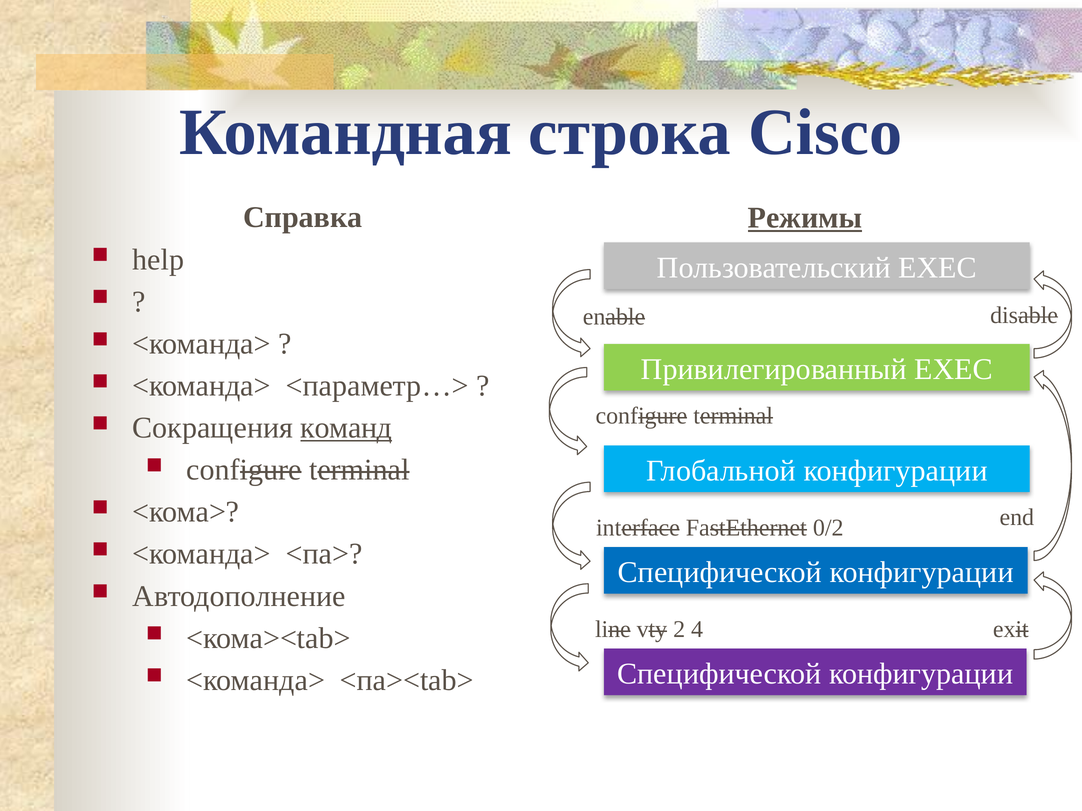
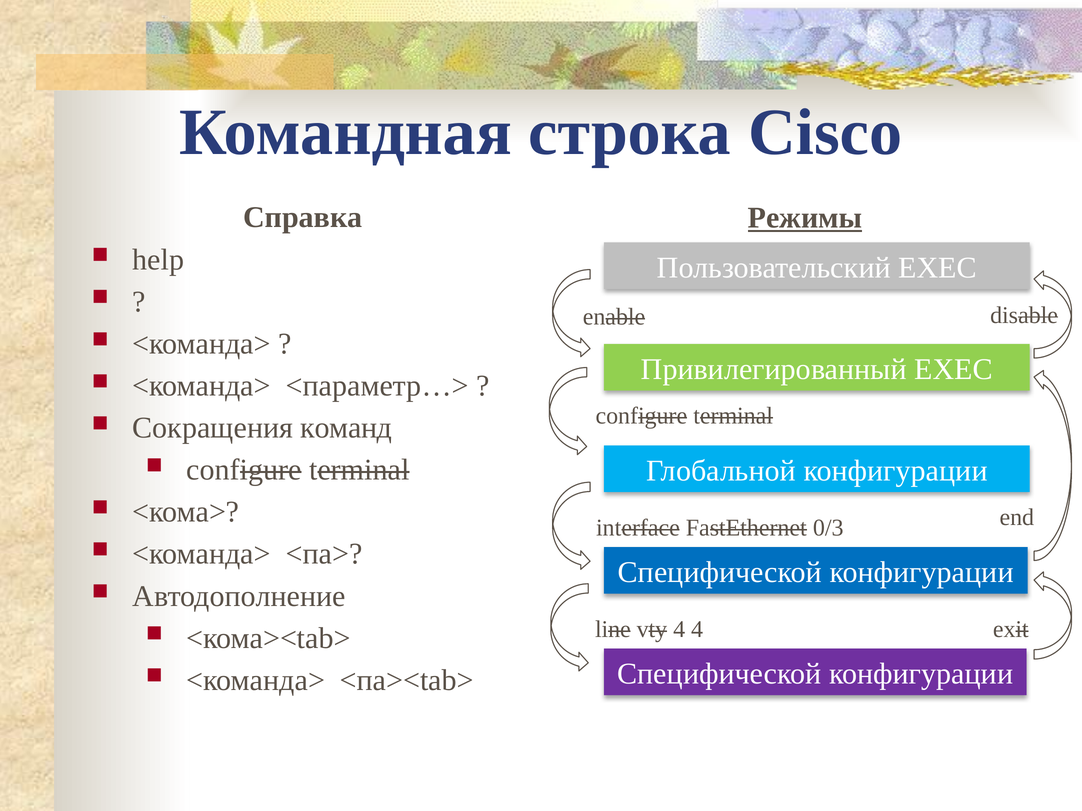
команд underline: present -> none (346, 428)
0/2: 0/2 -> 0/3 (828, 528)
vty 2: 2 -> 4 (679, 630)
